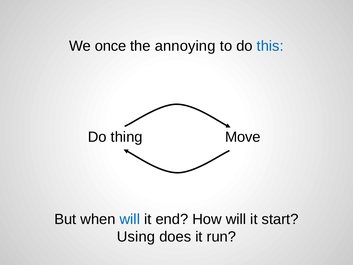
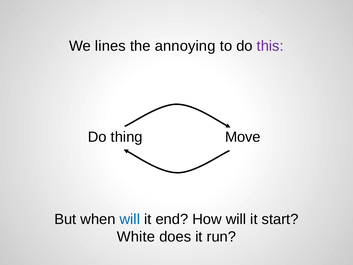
once: once -> lines (110, 46)
this colour: blue -> purple (270, 46)
Using: Using -> White (136, 237)
